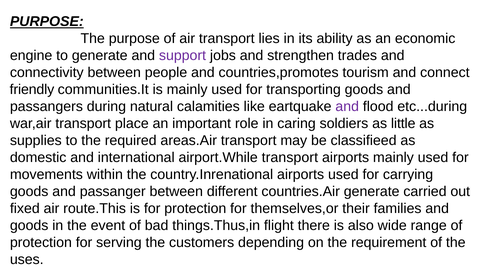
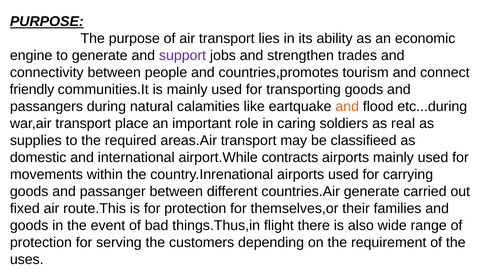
and colour: purple -> orange (347, 107)
little: little -> real (403, 124)
airport.While transport: transport -> contracts (290, 157)
